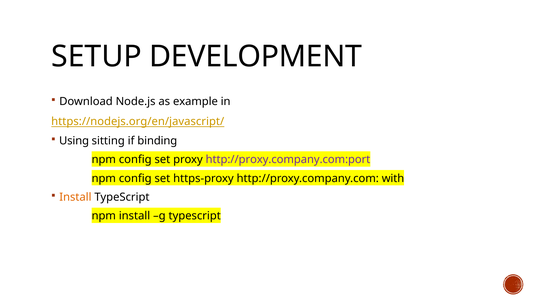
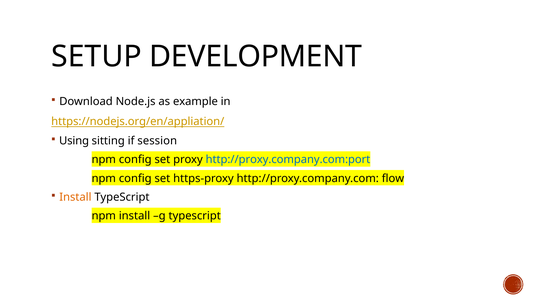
https://nodejs.org/en/javascript/: https://nodejs.org/en/javascript/ -> https://nodejs.org/en/appliation/ (138, 122)
binding: binding -> session (157, 141)
http://proxy.company.com:port colour: purple -> blue (288, 160)
with: with -> flow (393, 179)
